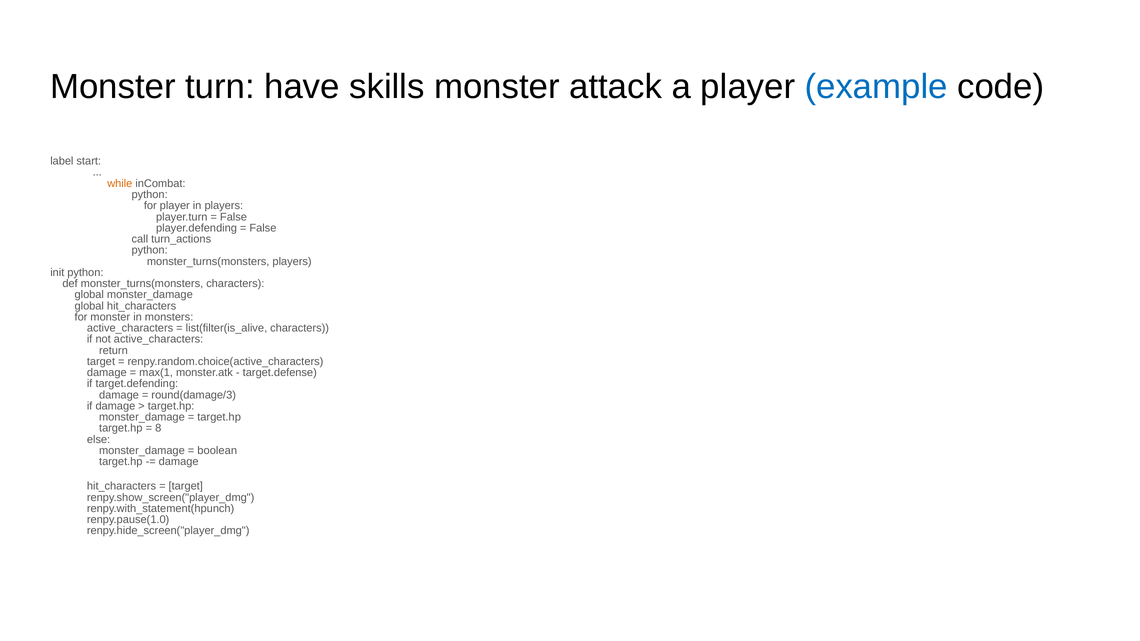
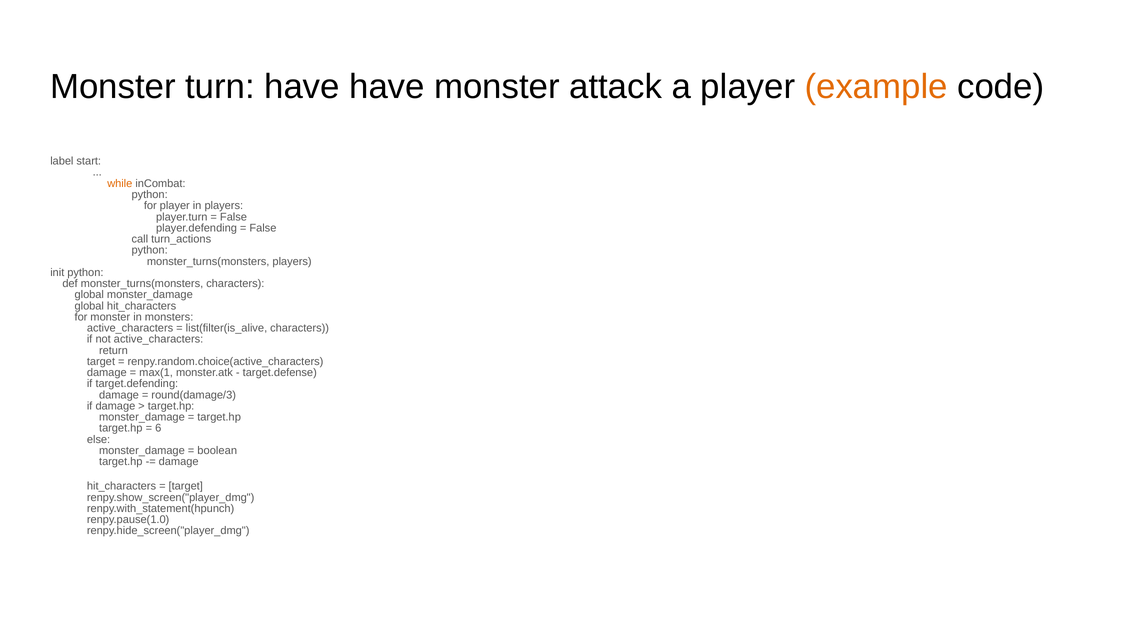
have skills: skills -> have (387, 87)
example colour: blue -> orange (876, 87)
8: 8 -> 6 (158, 428)
